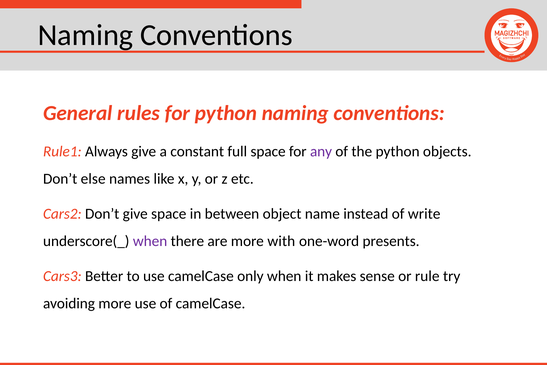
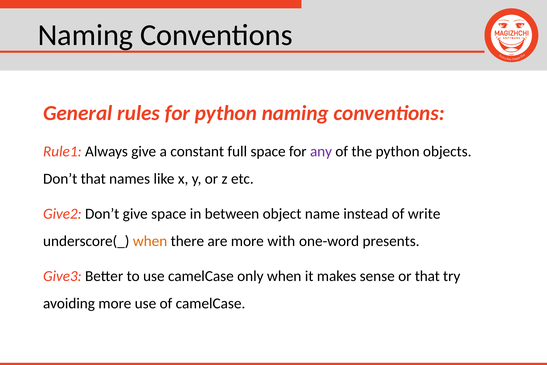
Don’t else: else -> that (93, 179)
Cars2: Cars2 -> Give2 (62, 213)
when colour: purple -> orange (150, 241)
Cars3: Cars3 -> Give3 (62, 276)
or rule: rule -> that (427, 276)
